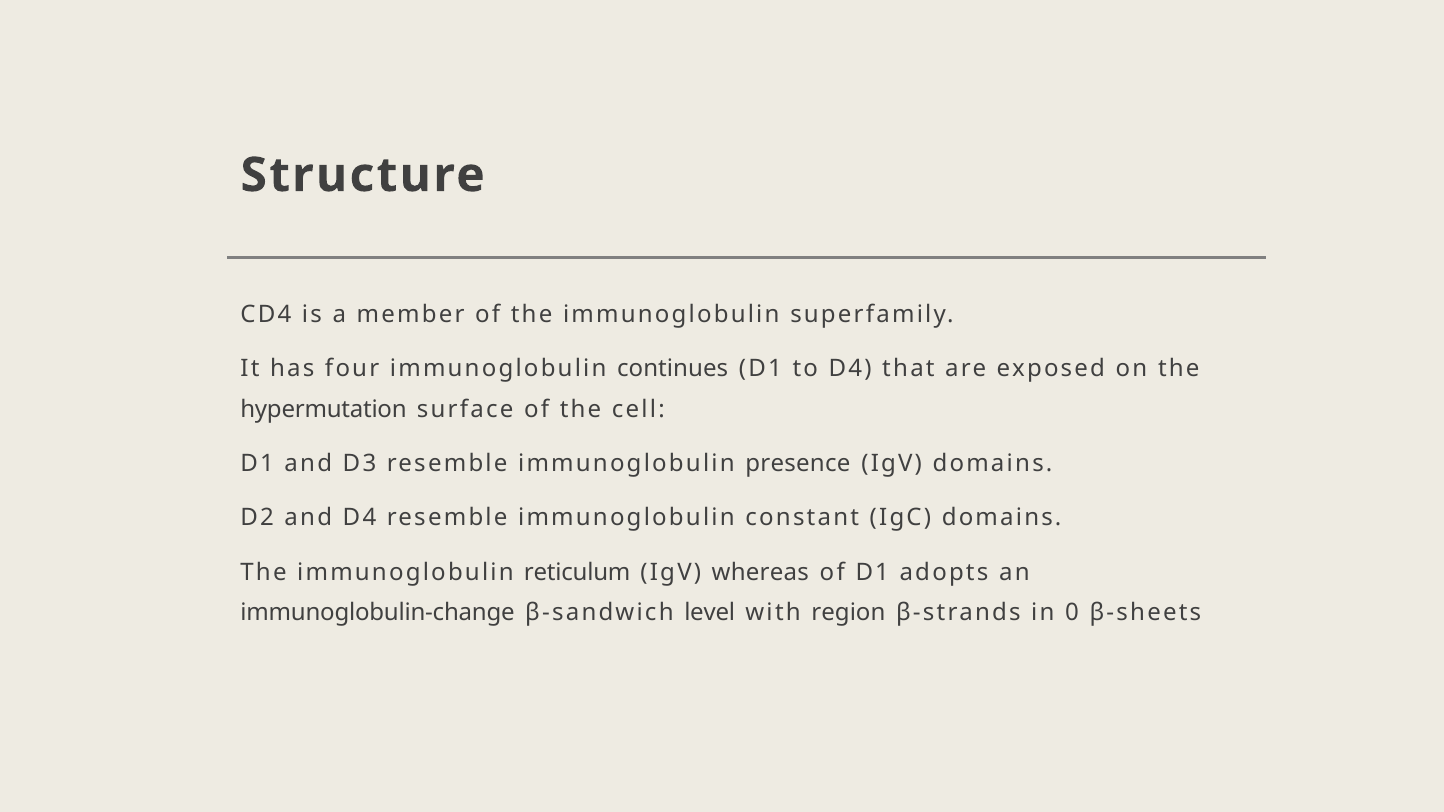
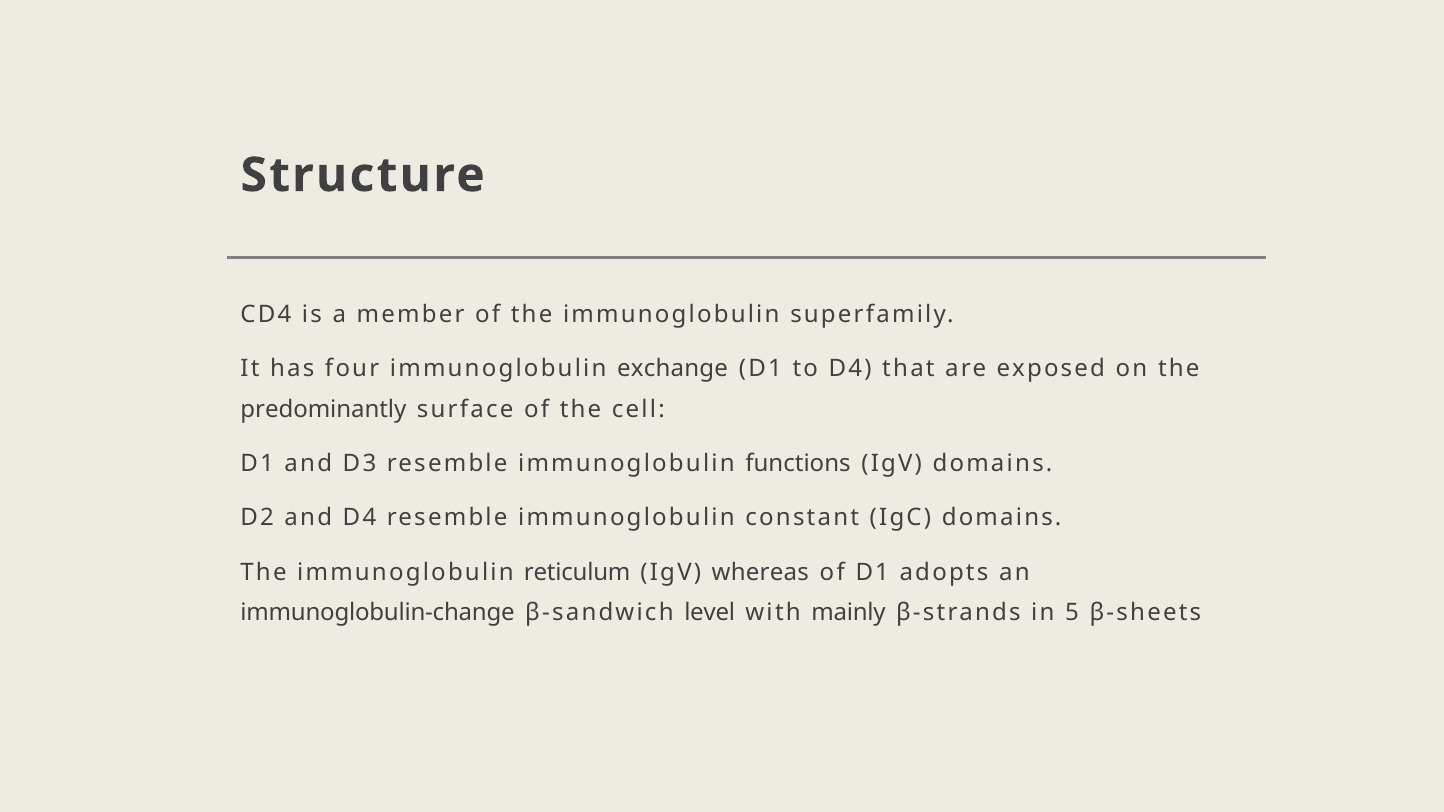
continues: continues -> exchange (673, 369)
hypermutation: hypermutation -> predominantly (323, 409)
presence: presence -> functions (798, 464)
region: region -> mainly (849, 613)
0: 0 -> 5 (1072, 613)
